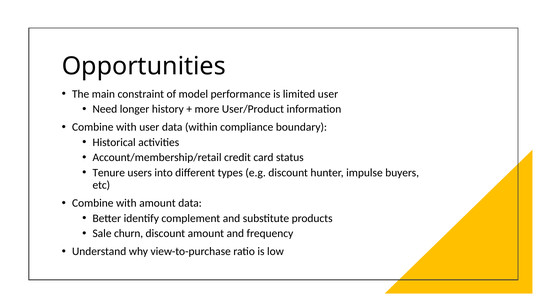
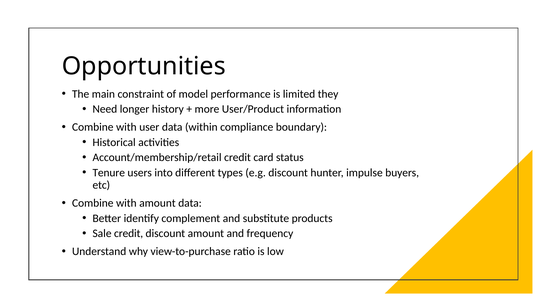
limited user: user -> they (328, 94)
Sale churn: churn -> credit (129, 233)
